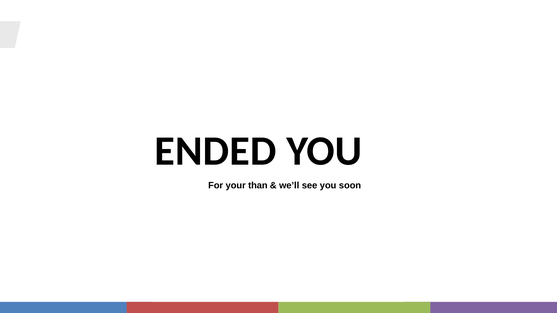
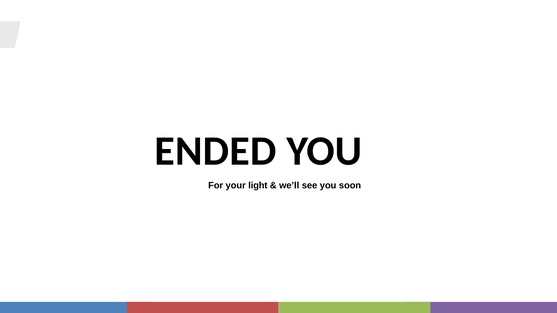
than: than -> light (258, 186)
